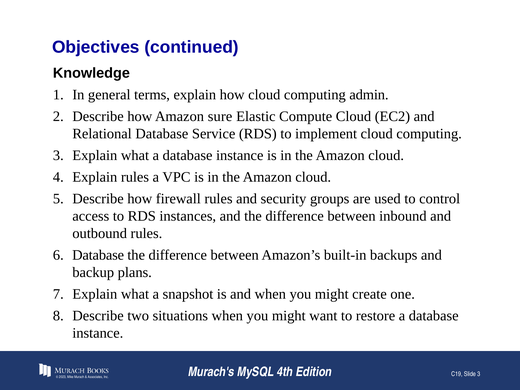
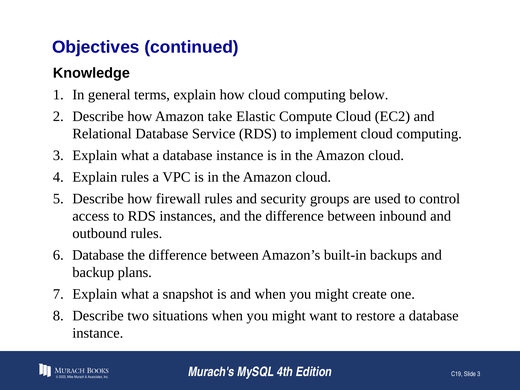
admin: admin -> below (369, 95)
sure: sure -> take (220, 116)
